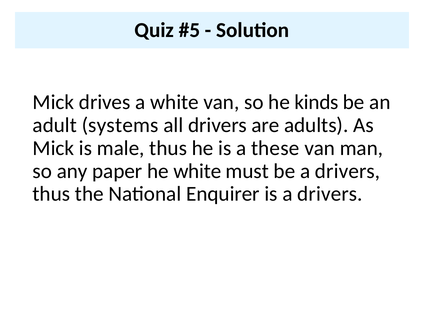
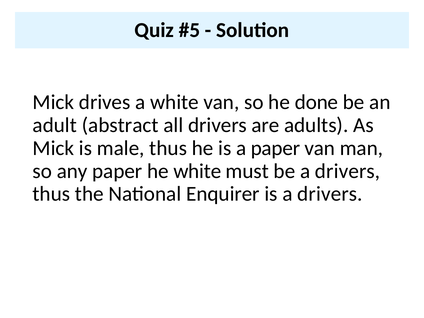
kinds: kinds -> done (316, 102)
systems: systems -> abstract (120, 125)
a these: these -> paper (275, 148)
